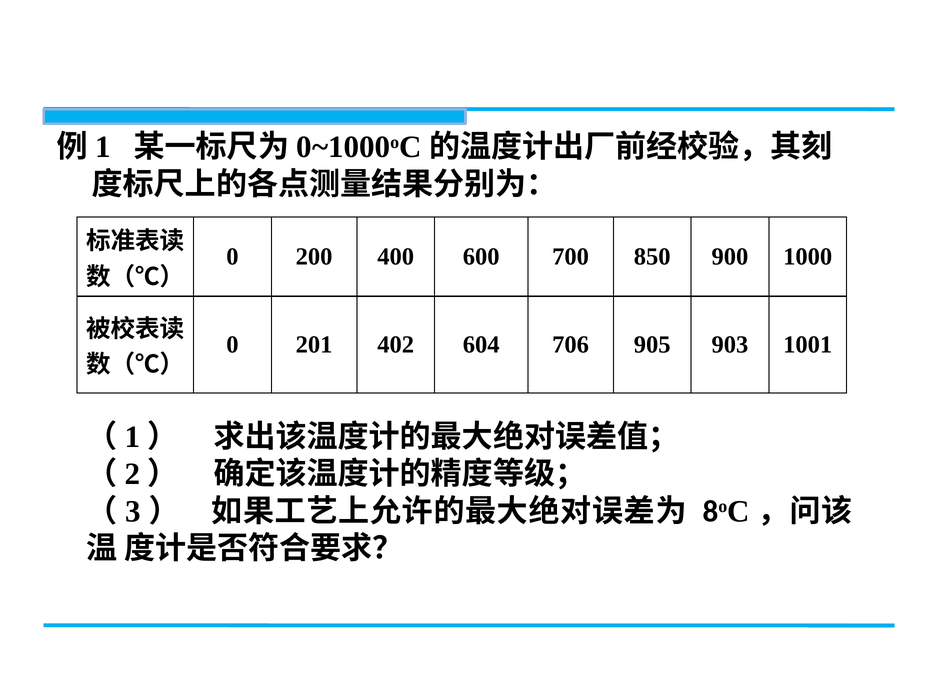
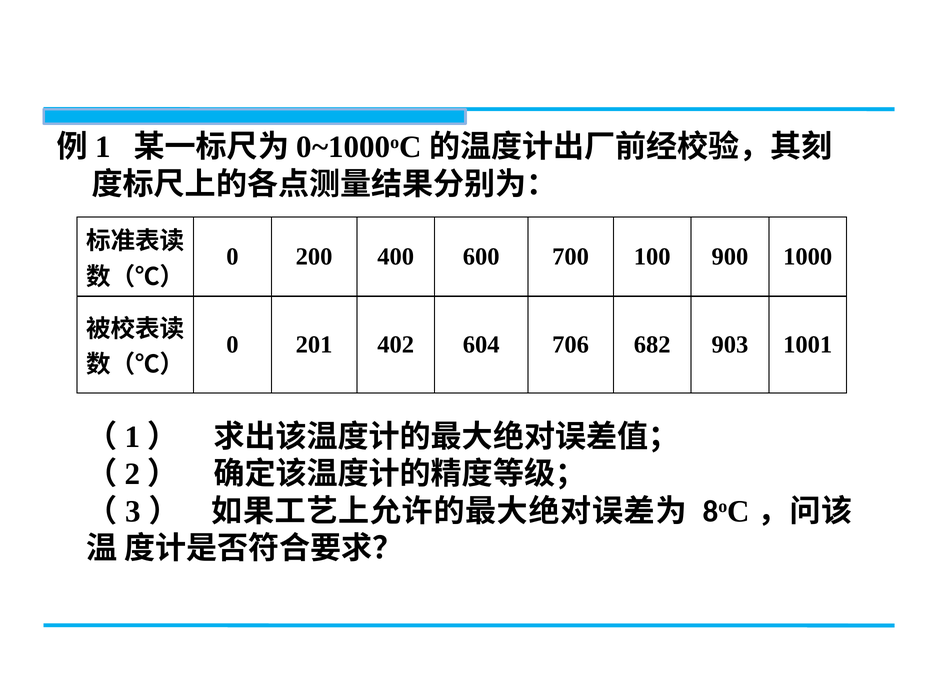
850: 850 -> 100 (652, 257)
905: 905 -> 682 (652, 345)
